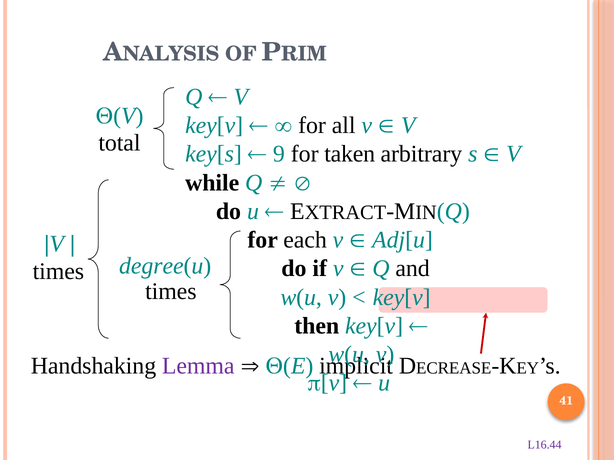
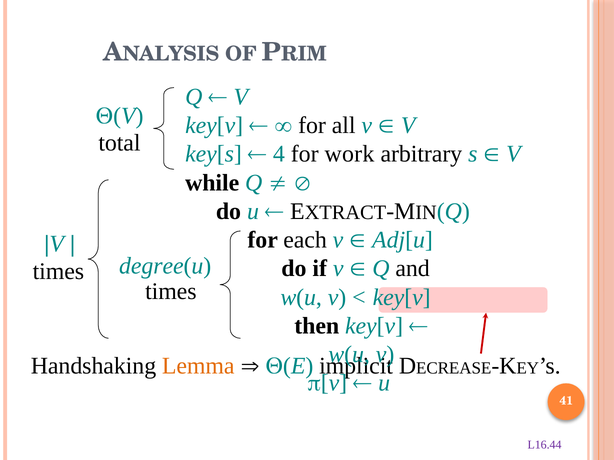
9: 9 -> 4 (279, 154)
taken: taken -> work (349, 154)
Lemma colour: purple -> orange (198, 366)
